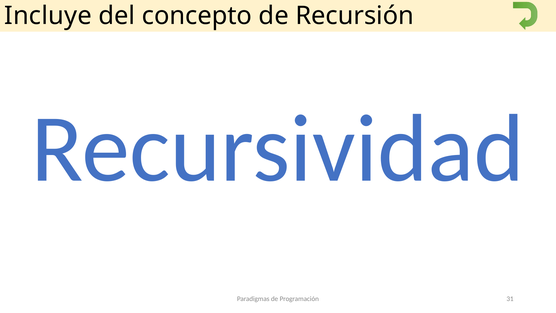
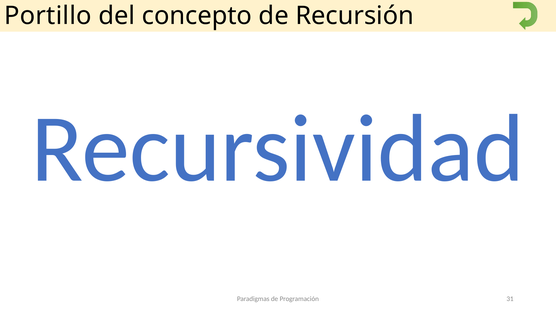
Incluye: Incluye -> Portillo (48, 16)
